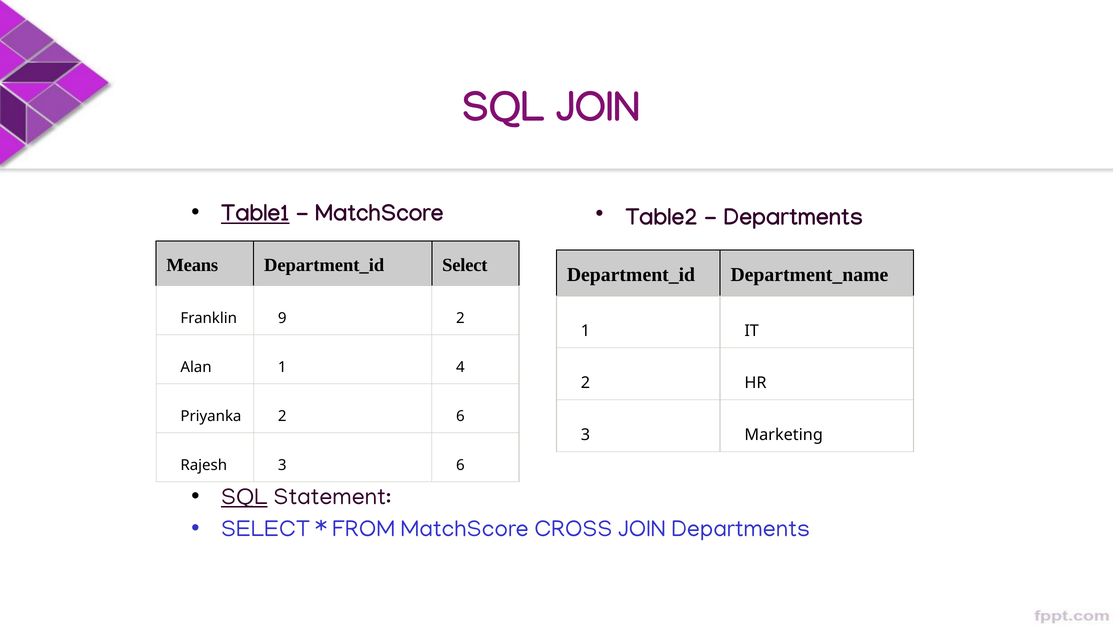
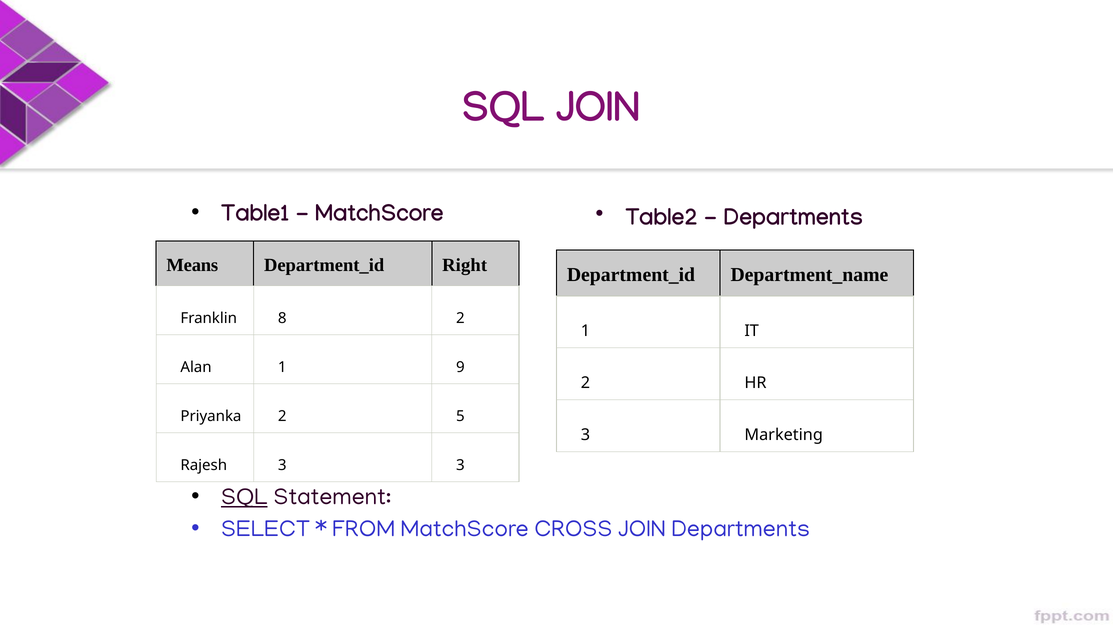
Table1 underline: present -> none (255, 213)
Select: Select -> Right (465, 265)
9: 9 -> 8 (282, 318)
4: 4 -> 9 (460, 367)
2 6: 6 -> 5 (460, 416)
3 6: 6 -> 3 (460, 465)
